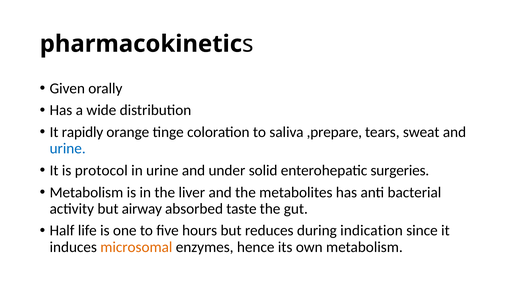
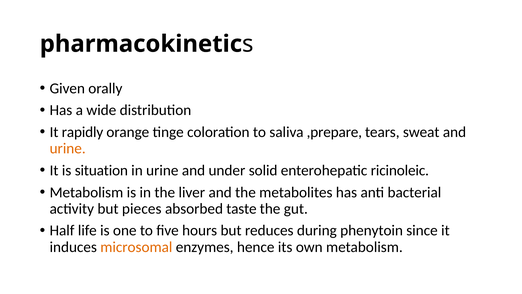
urine colour: blue -> orange (68, 148)
protocol: protocol -> situation (101, 170)
surgeries: surgeries -> ricinoleic (400, 170)
airway: airway -> pieces (142, 208)
indication: indication -> phenytoin (372, 230)
